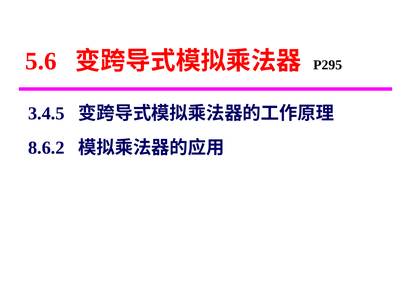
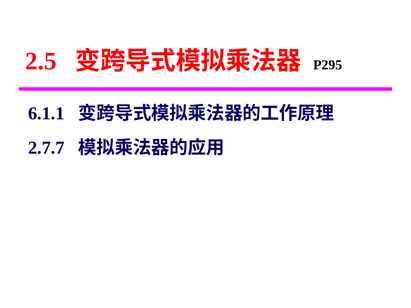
5.6: 5.6 -> 2.5 (41, 61)
3.4.5: 3.4.5 -> 6.1.1 (46, 114)
8.6.2: 8.6.2 -> 2.7.7 (46, 148)
